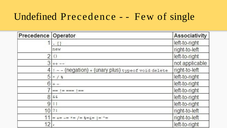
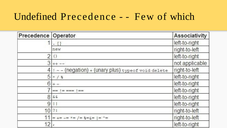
single: single -> which (182, 16)
